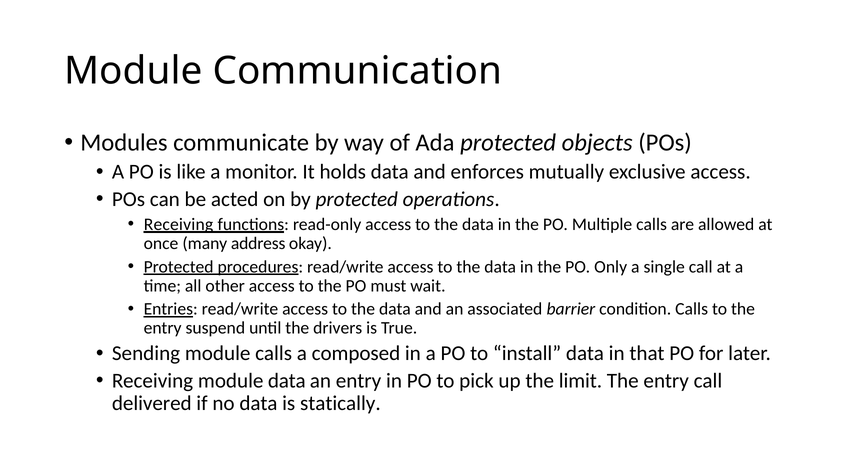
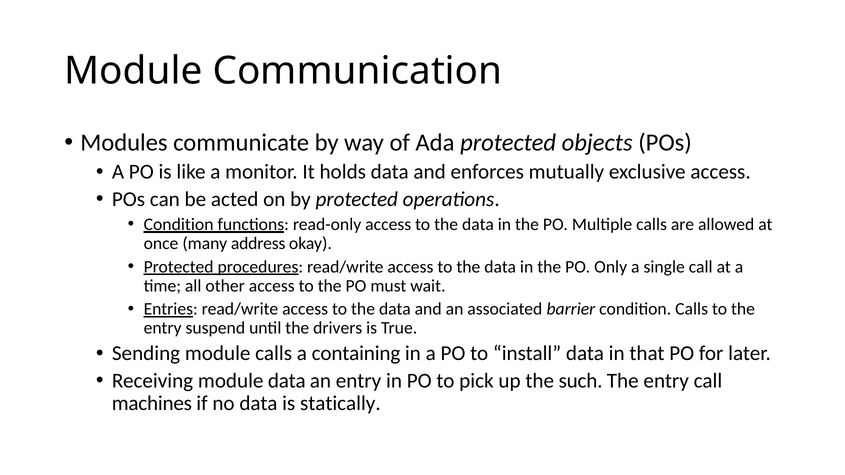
Receiving: Receiving -> Condition (179, 225)
composed: composed -> containing (356, 354)
limit: limit -> such (581, 381)
delivered: delivered -> machines (152, 404)
